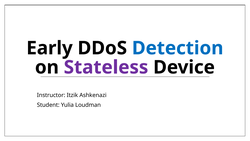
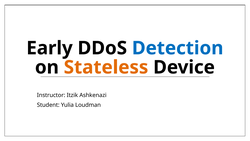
Stateless colour: purple -> orange (106, 67)
